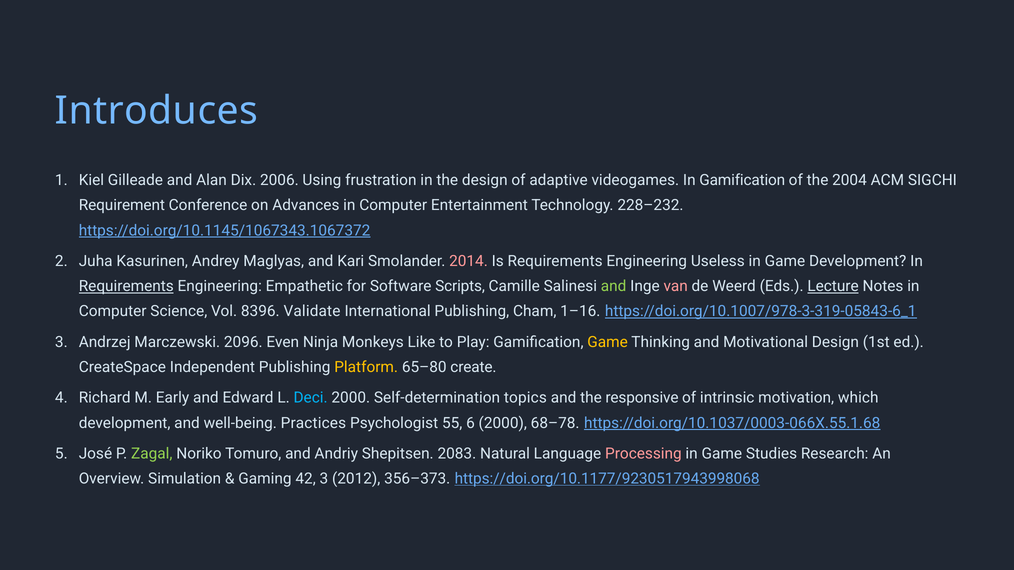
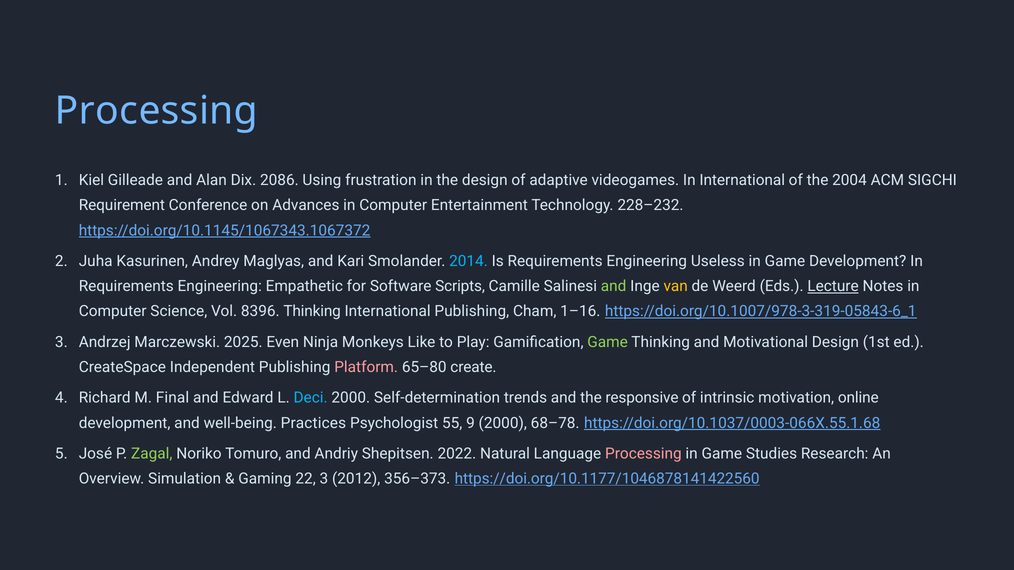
Introduces: Introduces -> Processing (157, 111)
2006: 2006 -> 2086 (279, 180)
In Gamification: Gamification -> International (742, 180)
2014 colour: pink -> light blue (468, 261)
Requirements underline: present -> none (126, 286)
van colour: pink -> yellow (676, 286)
8396 Validate: Validate -> Thinking (312, 312)
2096: 2096 -> 2025 (243, 342)
Game colour: yellow -> light green (608, 342)
Platform colour: yellow -> pink (366, 367)
Early: Early -> Final (172, 398)
topics: topics -> trends (525, 398)
which: which -> online (858, 398)
6: 6 -> 9 (470, 423)
2083: 2083 -> 2022 (457, 454)
42: 42 -> 22 (306, 479)
https://doi.org/10.1177/9230517943998068: https://doi.org/10.1177/9230517943998068 -> https://doi.org/10.1177/1046878141422560 (607, 479)
